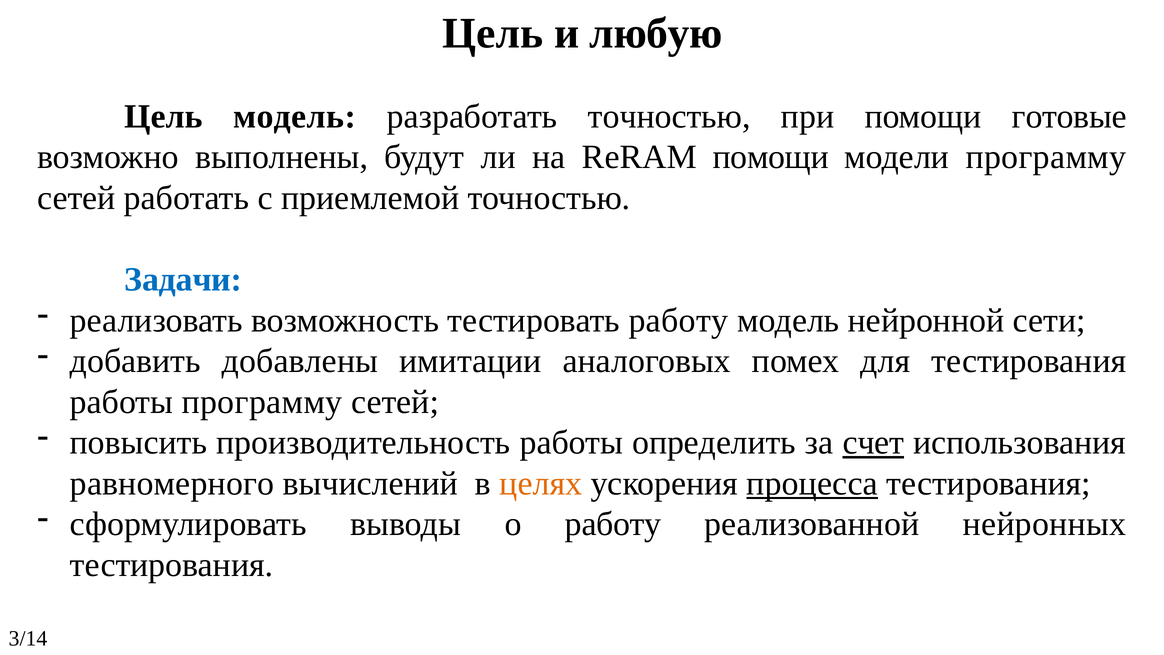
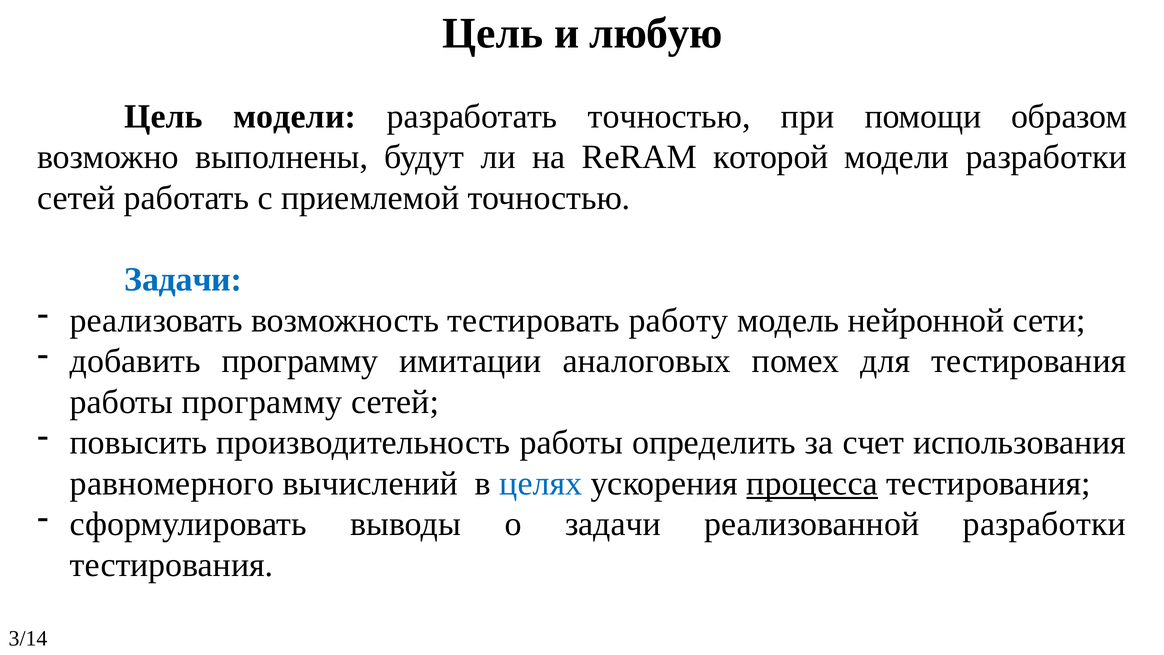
Цель модель: модель -> модели (295, 116)
готовые: готовые -> образом (1069, 116)
ReRAM помощи: помощи -> которой (771, 157)
модели программу: программу -> разработки (1046, 157)
добавить добавлены: добавлены -> программу (300, 361)
счет underline: present -> none (873, 442)
целях colour: orange -> blue (541, 483)
о работу: работу -> задачи (613, 524)
реализованной нейронных: нейронных -> разработки (1044, 524)
